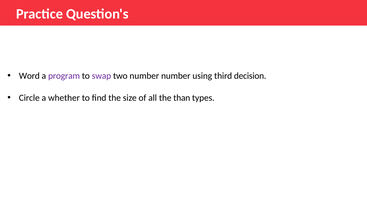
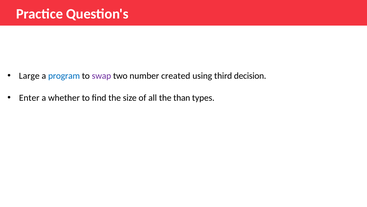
Word: Word -> Large (29, 76)
program colour: purple -> blue (64, 76)
number number: number -> created (176, 76)
Circle: Circle -> Enter (29, 98)
